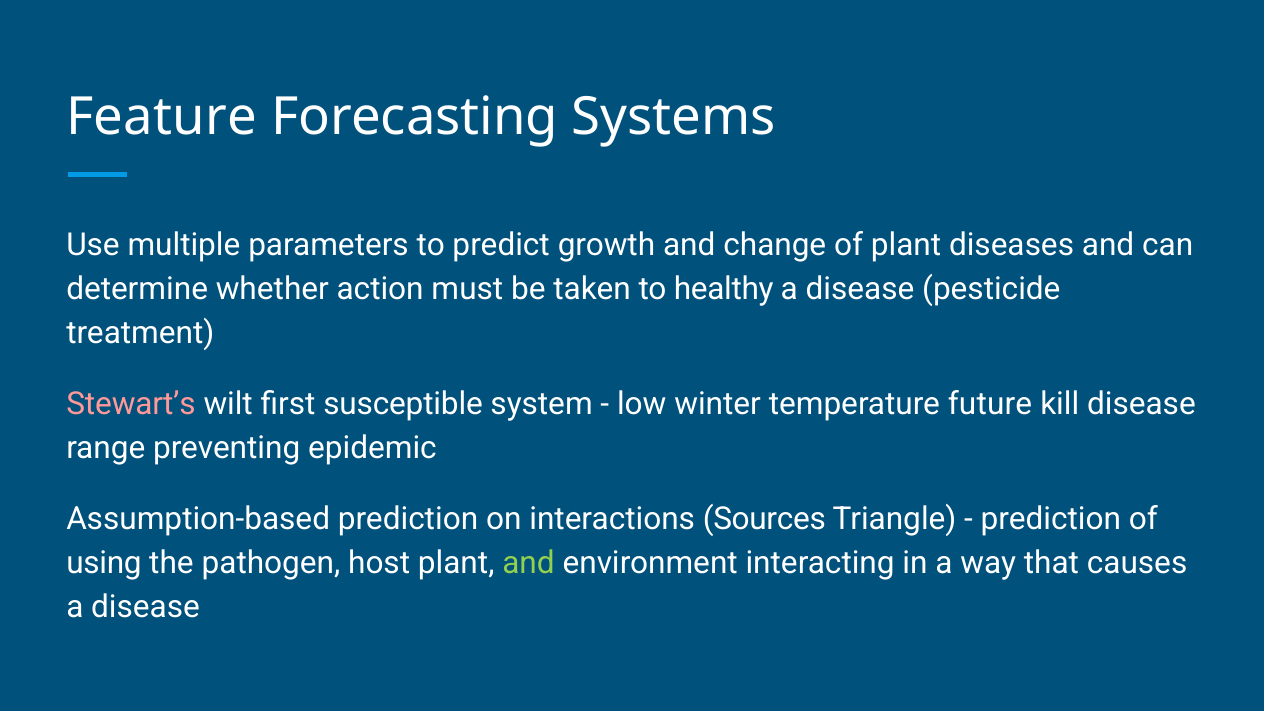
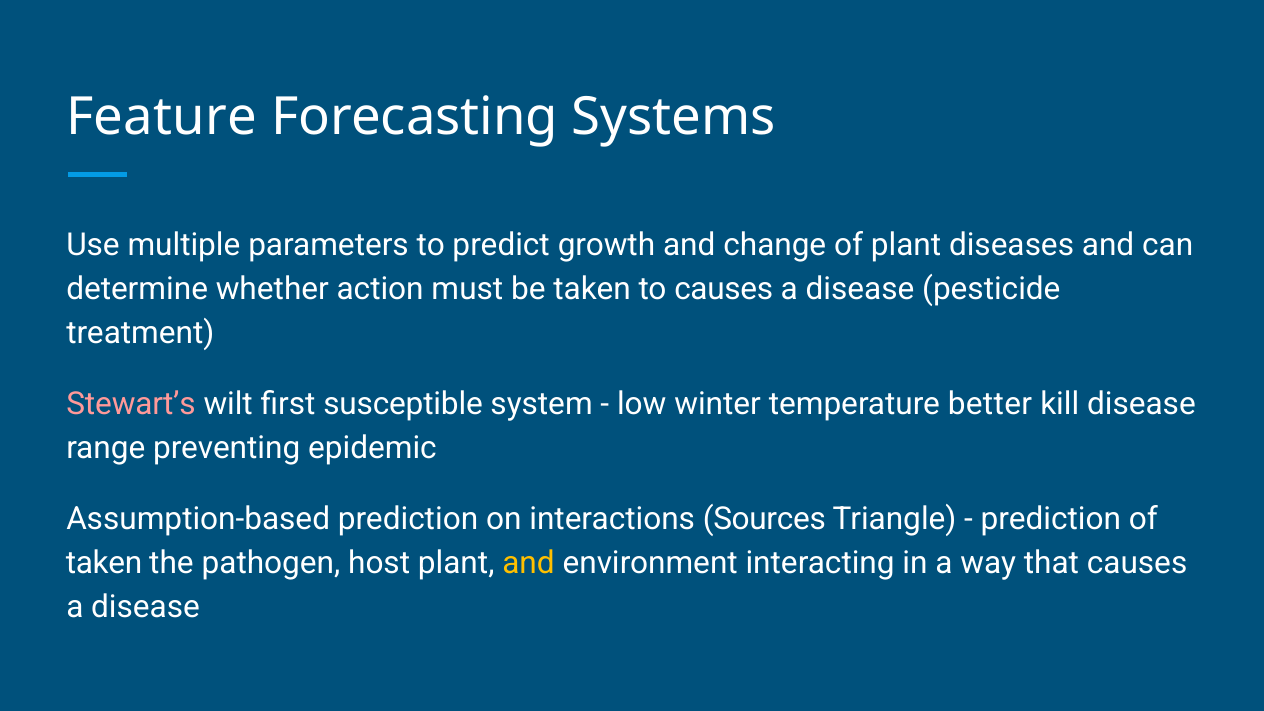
to healthy: healthy -> causes (724, 289)
future: future -> better (990, 404)
using: using -> taken (104, 563)
and colour: light green -> yellow (529, 563)
